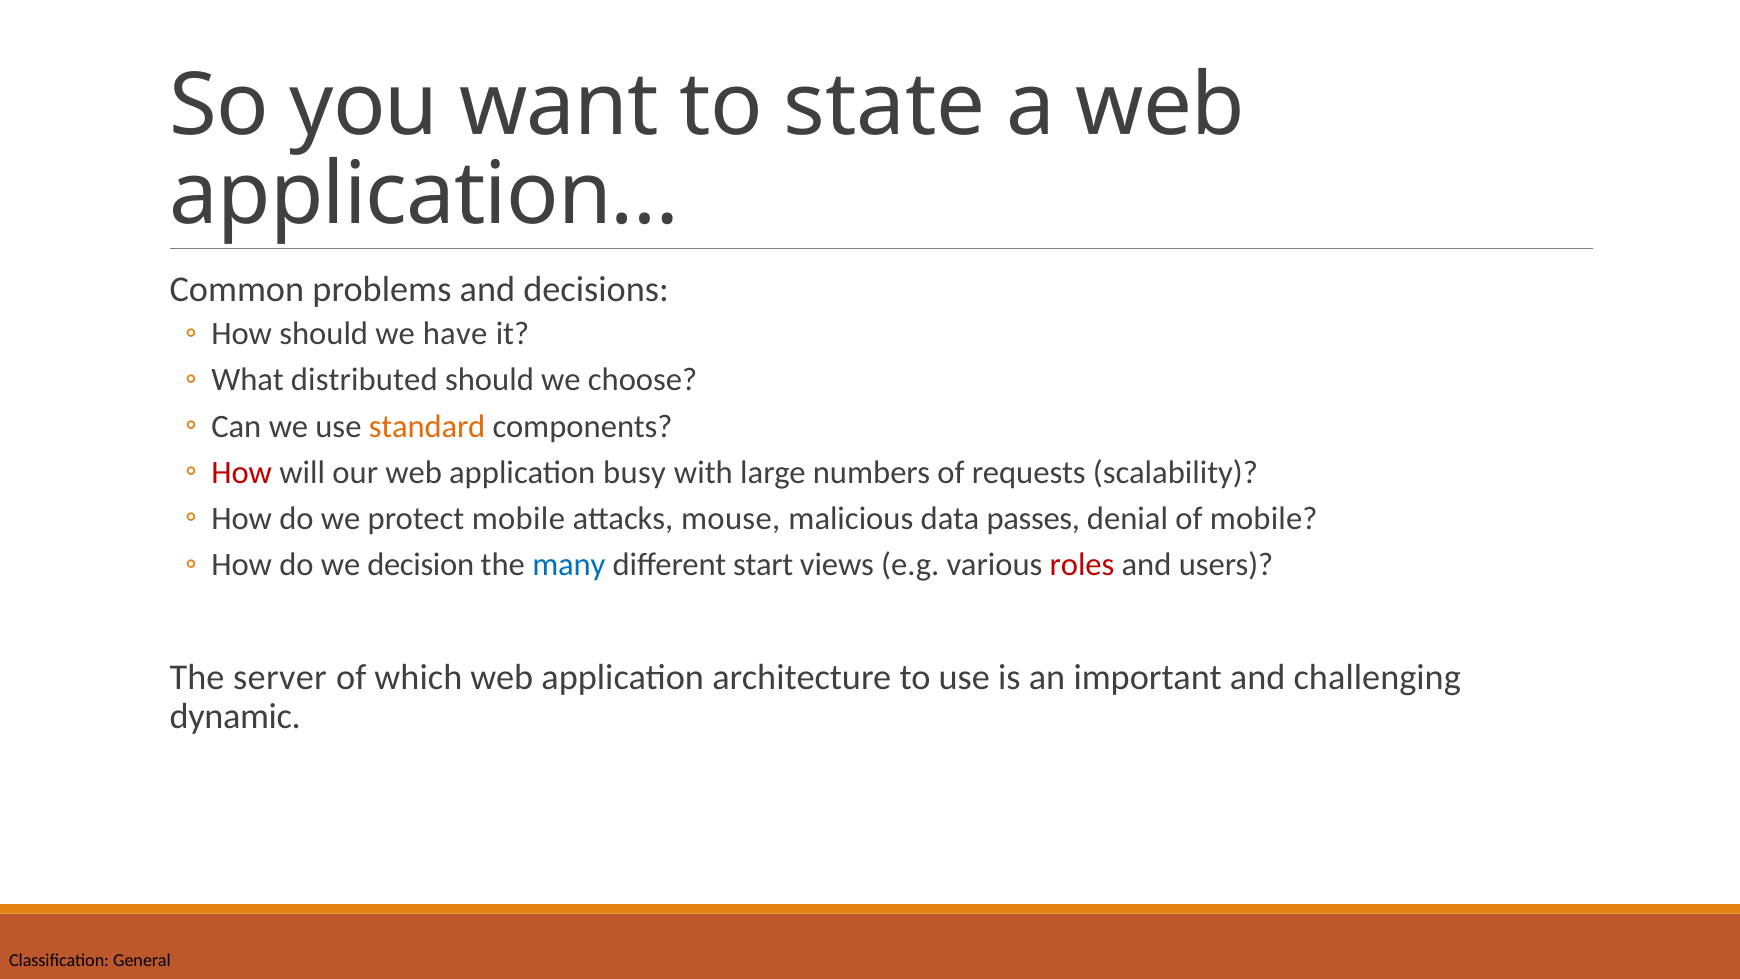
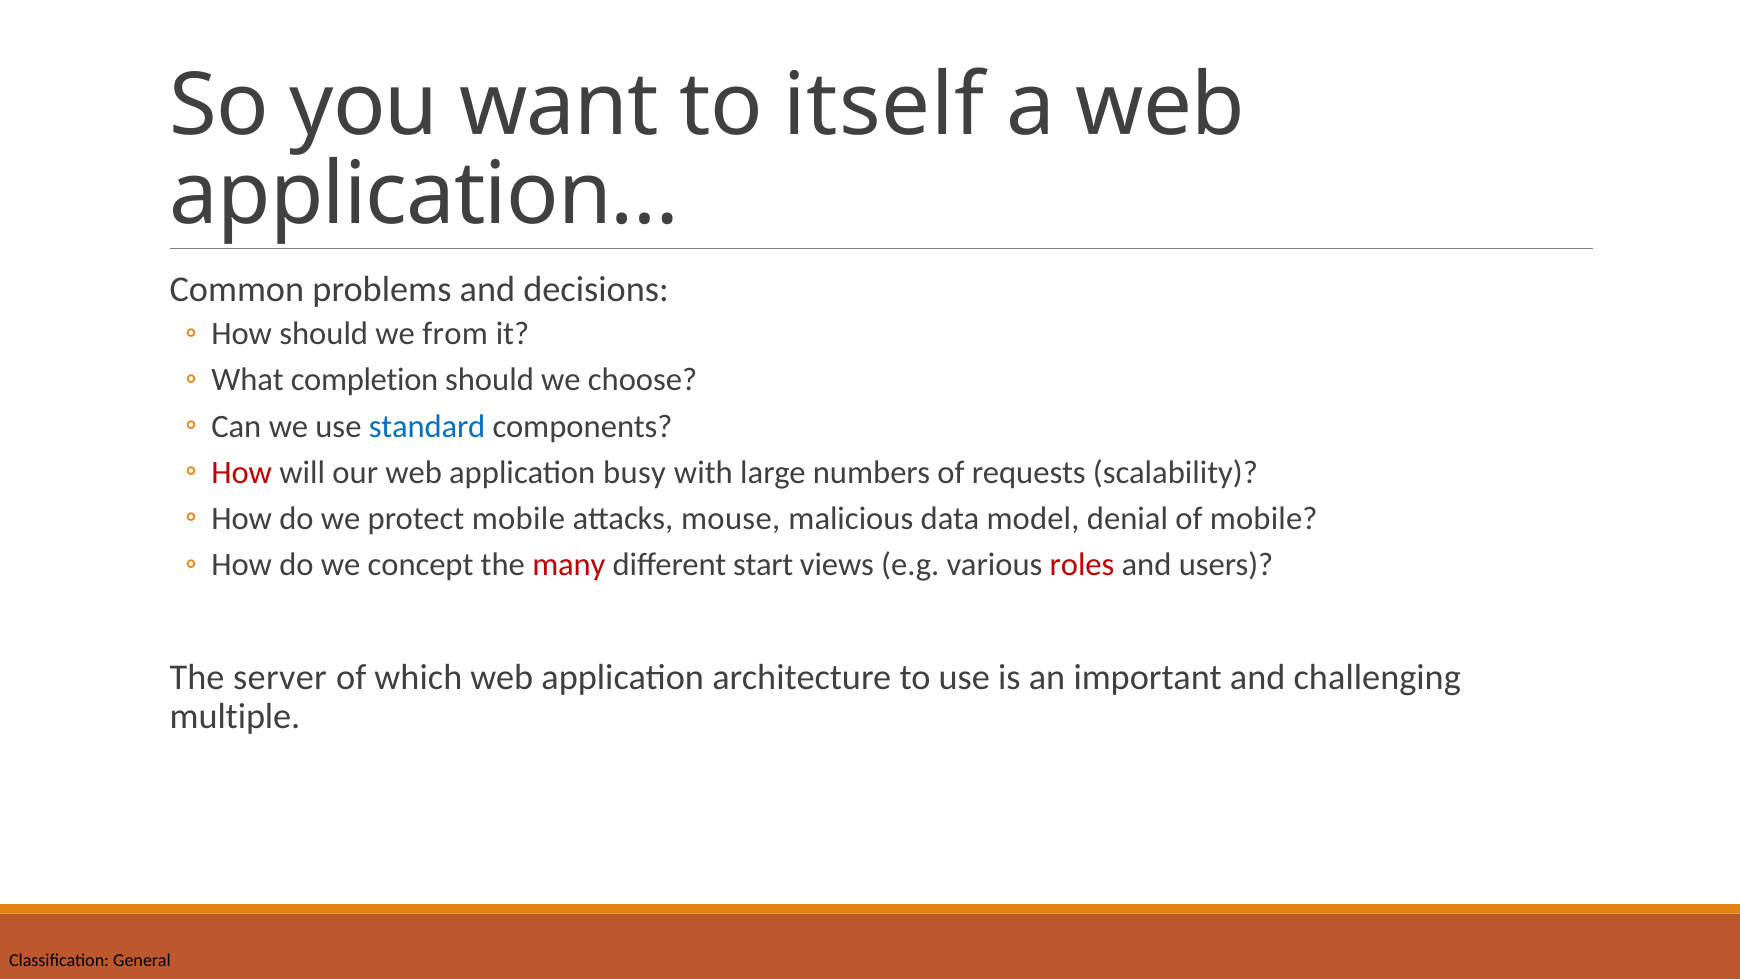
state: state -> itself (884, 106)
have: have -> from (455, 334)
distributed: distributed -> completion (365, 380)
standard colour: orange -> blue (427, 426)
passes: passes -> model (1033, 518)
decision: decision -> concept (421, 565)
many colour: blue -> red (569, 565)
dynamic: dynamic -> multiple (235, 716)
